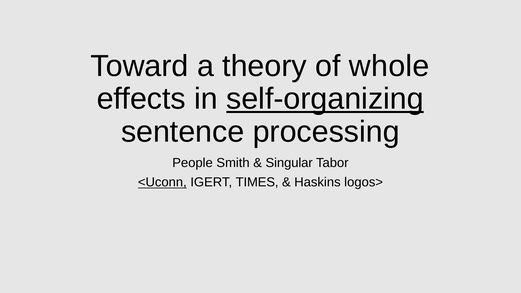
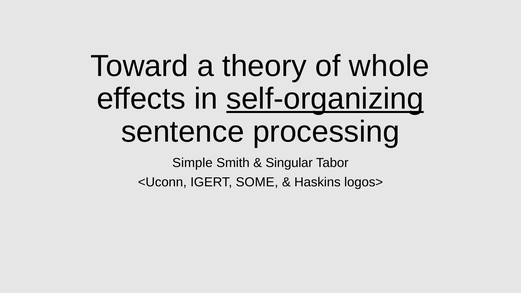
People: People -> Simple (192, 163)
<Uconn underline: present -> none (162, 182)
TIMES: TIMES -> SOME (257, 182)
